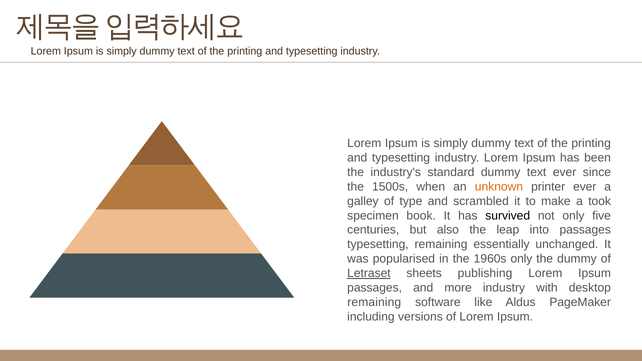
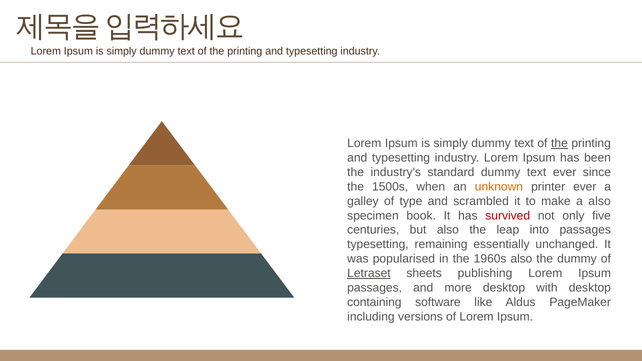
the underline: none -> present (559, 143)
a took: took -> also (600, 201)
survived colour: black -> red (508, 216)
1960s only: only -> also (521, 259)
more industry: industry -> desktop (504, 288)
remaining: remaining -> containing (374, 302)
